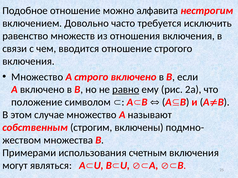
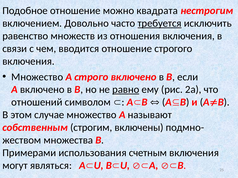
алфавита: алфавита -> квадрата (157, 11)
требуется underline: none -> present (160, 23)
положение: положение -> отношений (37, 102)
